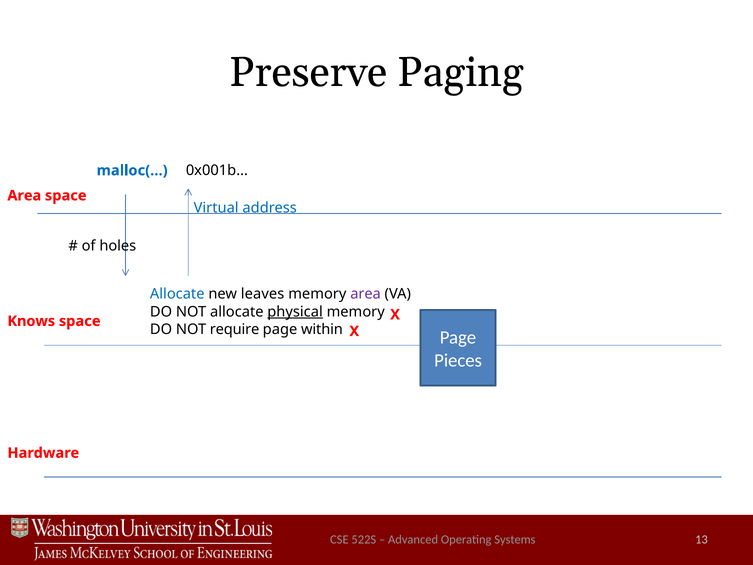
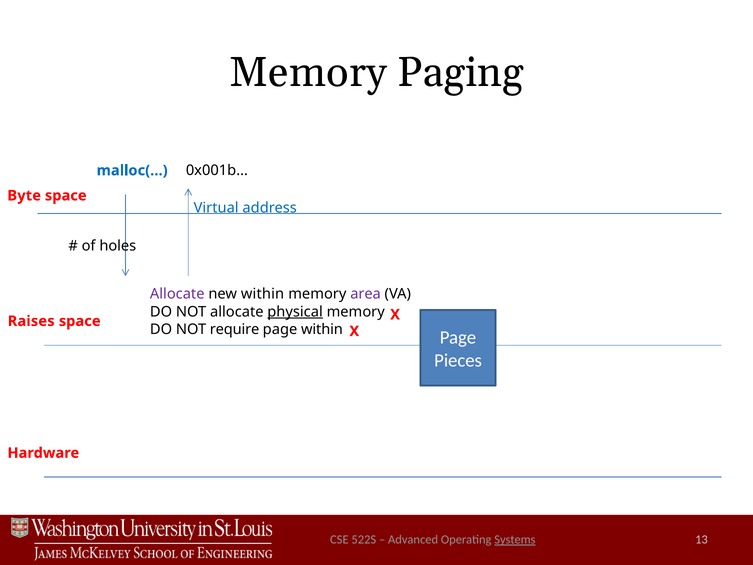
Preserve: Preserve -> Memory (308, 73)
Area: Area -> Byte (24, 195)
Allocate colour: blue -> purple (177, 294)
new leaves: leaves -> within (263, 294)
Knows: Knows -> Raises (31, 321)
Systems underline: none -> present (515, 539)
